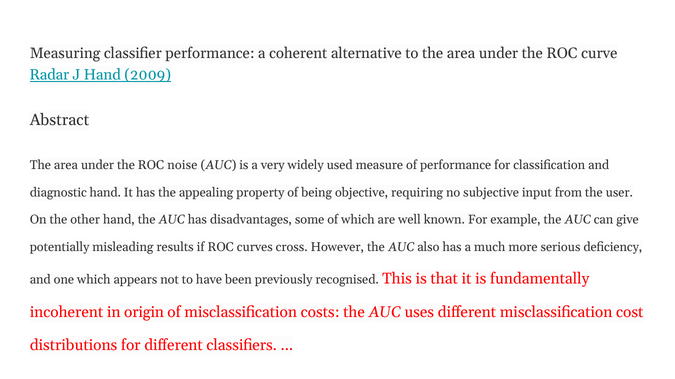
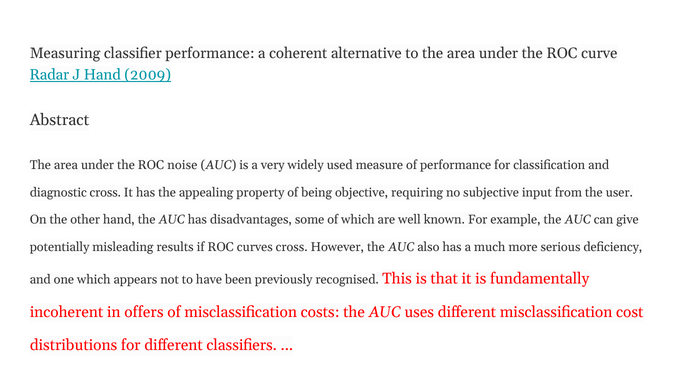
diagnostic hand: hand -> cross (105, 193)
origin: origin -> offers (144, 313)
